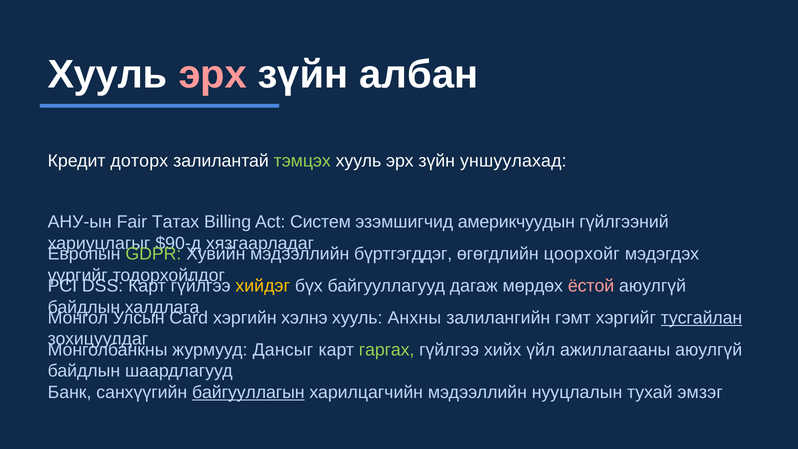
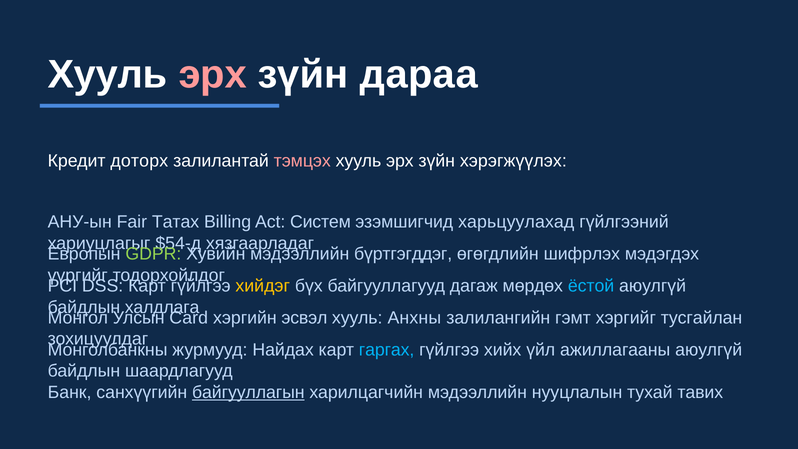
албан: албан -> дараа (419, 75)
тэмцэх colour: light green -> pink (302, 161)
уншуулахад: уншуулахад -> хэрэгжүүлэх (513, 161)
америкчуудын: америкчуудын -> харьцуулахад (516, 222)
$90-д: $90-д -> $54-д (178, 243)
цоорхойг: цоорхойг -> шифрлэх (582, 254)
ёстой colour: pink -> light blue (591, 286)
хэлнэ: хэлнэ -> эсвэл (304, 318)
тусгайлан underline: present -> none (702, 318)
Дансыг: Дансыг -> Найдах (283, 350)
гаргах colour: light green -> light blue (387, 350)
эмзэг: эмзэг -> тавих (700, 392)
